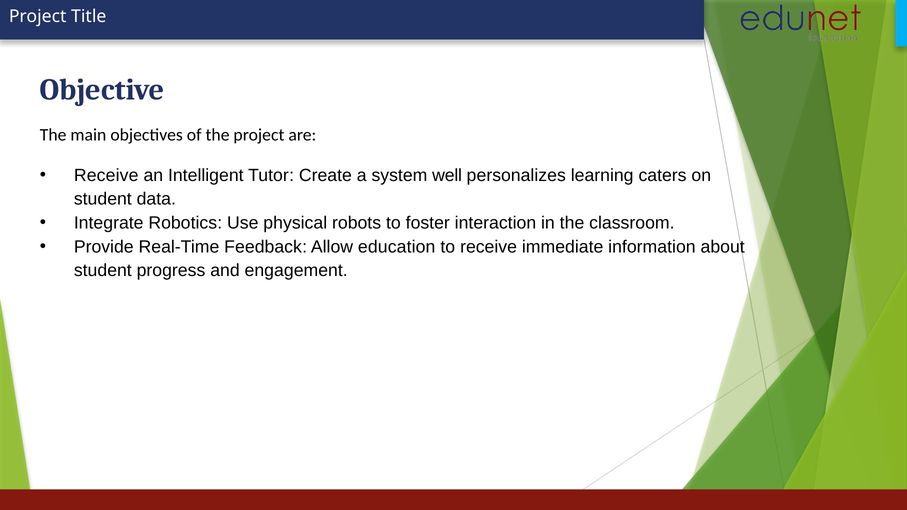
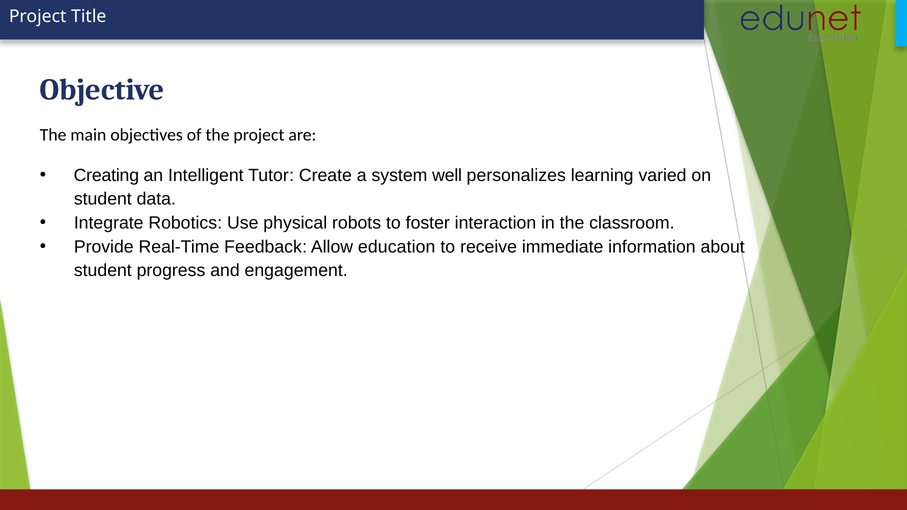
Receive: Receive -> Creating (106, 175)
caters: caters -> varied (663, 175)
